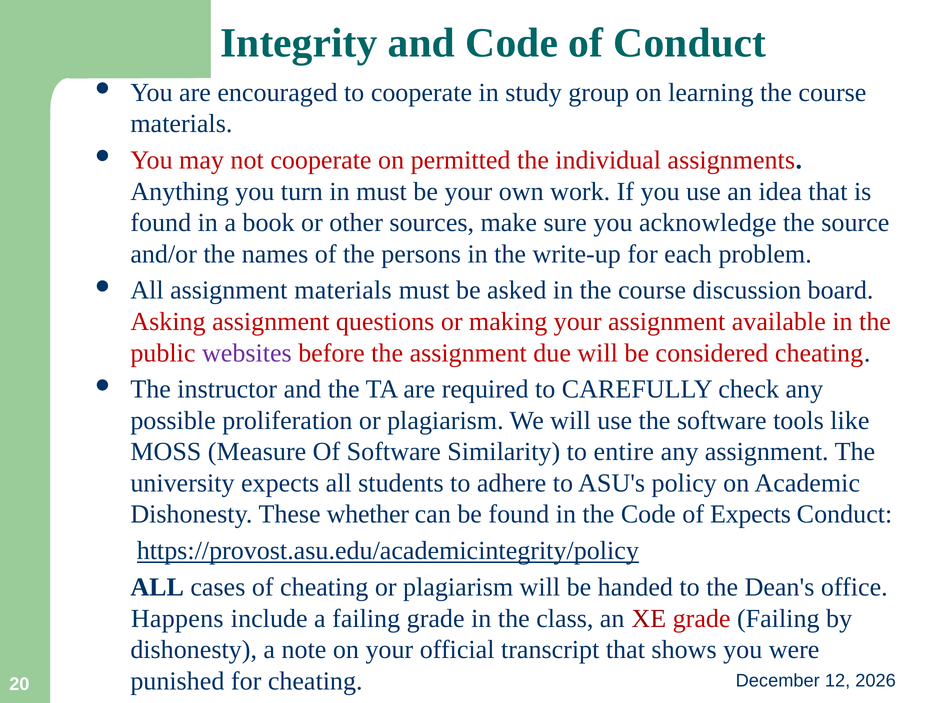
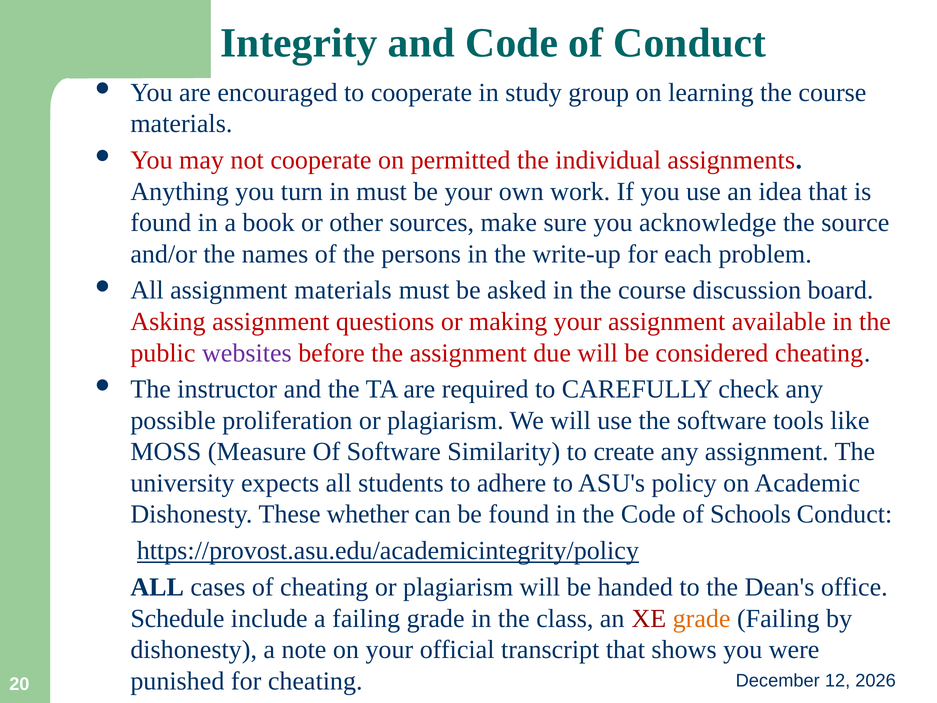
entire: entire -> create (624, 452)
of Expects: Expects -> Schools (750, 514)
Happens: Happens -> Schedule (177, 618)
grade colour: red -> orange (702, 618)
